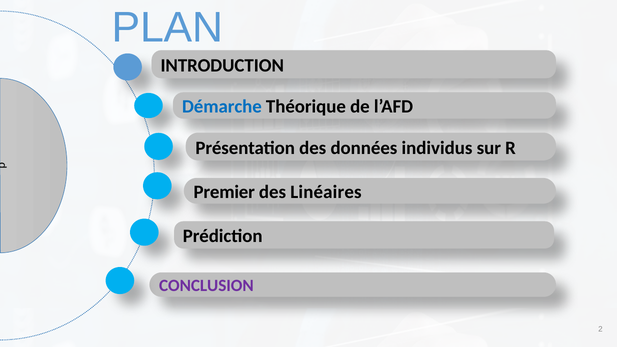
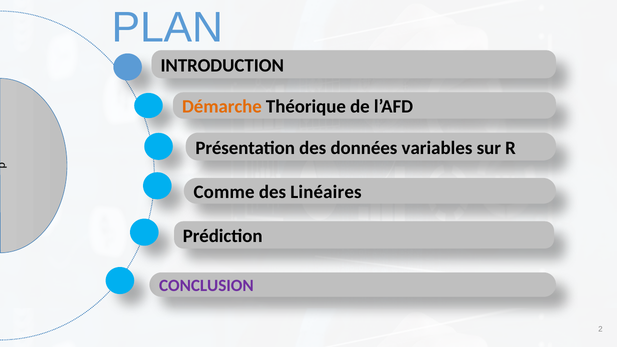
Démarche colour: blue -> orange (222, 107)
individus: individus -> variables (437, 148)
Premier: Premier -> Comme (224, 192)
